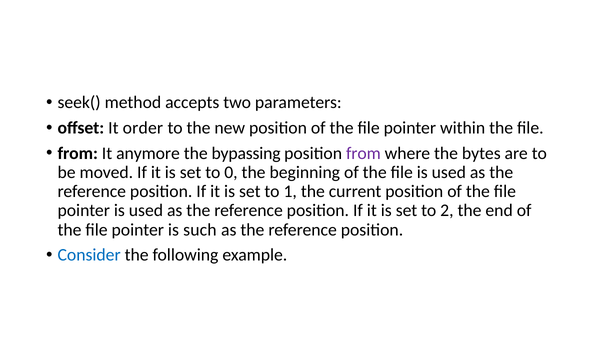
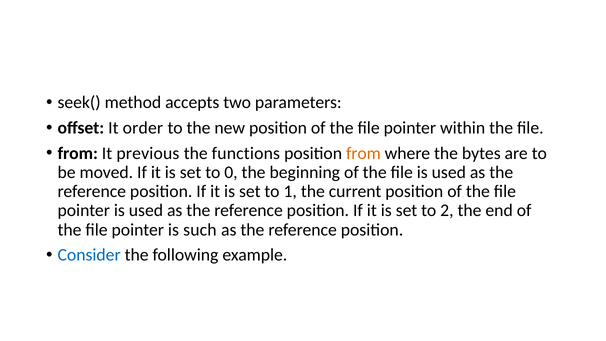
anymore: anymore -> previous (148, 153)
bypassing: bypassing -> functions (246, 153)
from colour: purple -> orange (363, 153)
